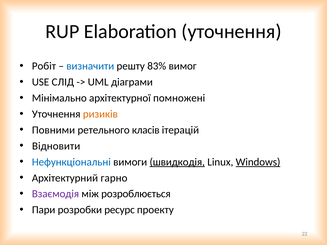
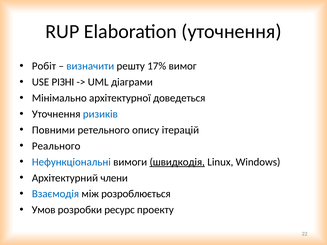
83%: 83% -> 17% (157, 66)
СЛІД: СЛІД -> РІЗНІ (63, 82)
помножені: помножені -> доведеться (179, 98)
ризиків colour: orange -> blue (100, 114)
класів: класів -> опису (146, 130)
Відновити: Відновити -> Реального (56, 146)
Windows underline: present -> none (258, 162)
гарно: гарно -> члени (114, 178)
Взаємодія colour: purple -> blue (55, 194)
Пари: Пари -> Умов (44, 210)
